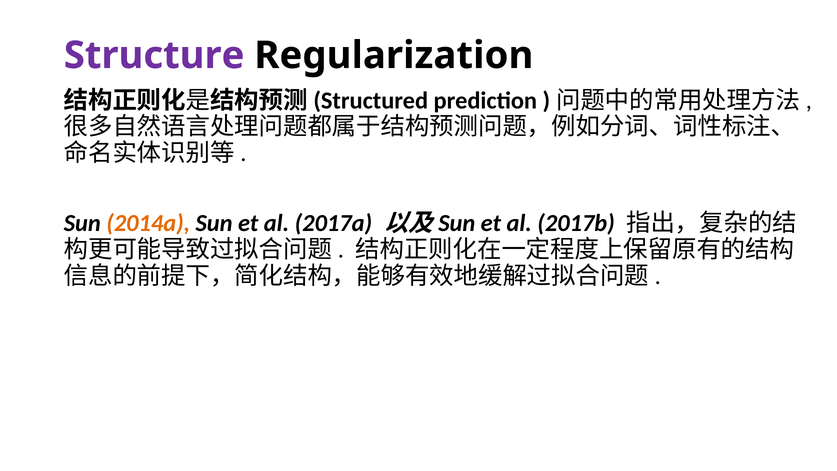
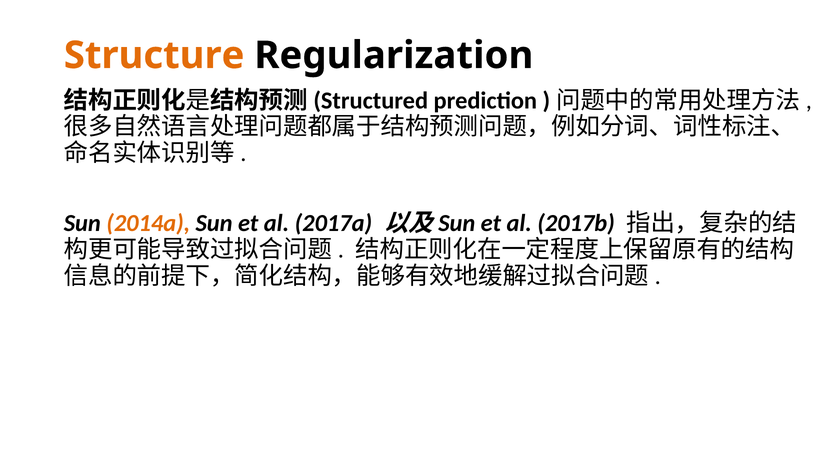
Structure colour: purple -> orange (154, 55)
